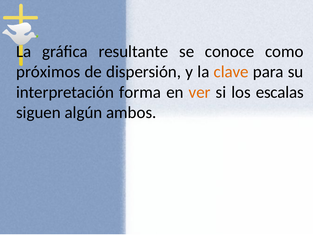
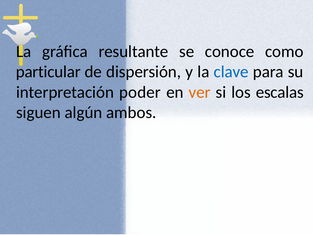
próximos: próximos -> particular (48, 72)
clave colour: orange -> blue (231, 72)
forma: forma -> poder (140, 92)
